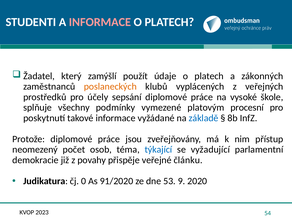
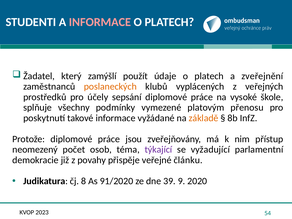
zákonných: zákonných -> zveřejnění (262, 76)
procesní: procesní -> přenosu (247, 108)
základě colour: blue -> orange (204, 118)
týkající colour: blue -> purple (158, 150)
0: 0 -> 8 (84, 181)
53: 53 -> 39 (169, 181)
